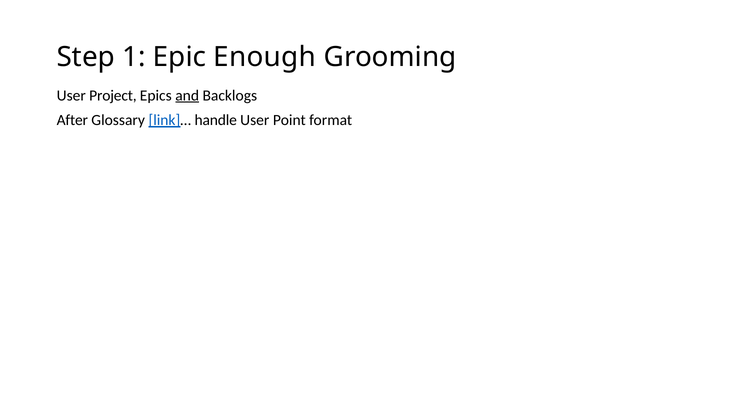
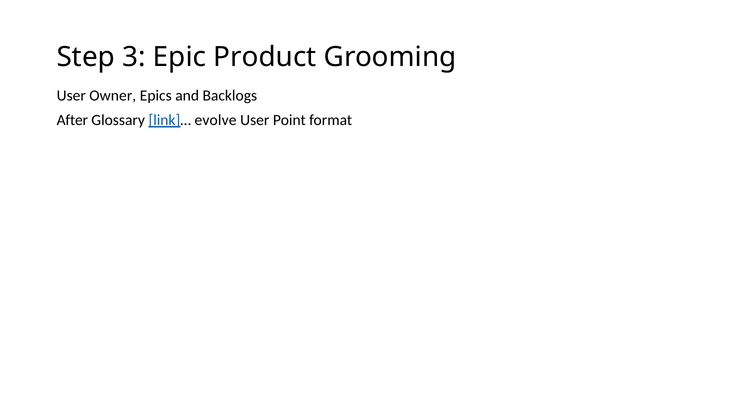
1: 1 -> 3 (134, 57)
Enough: Enough -> Product (265, 57)
Project: Project -> Owner (113, 96)
and underline: present -> none (187, 96)
handle: handle -> evolve (216, 120)
